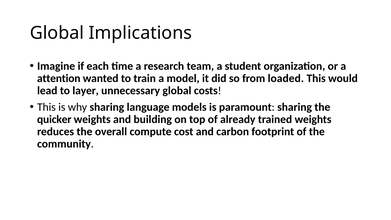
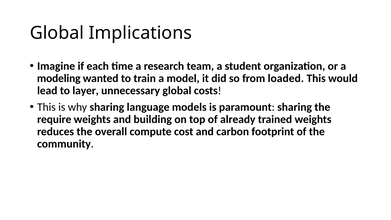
attention: attention -> modeling (59, 78)
quicker: quicker -> require (54, 119)
